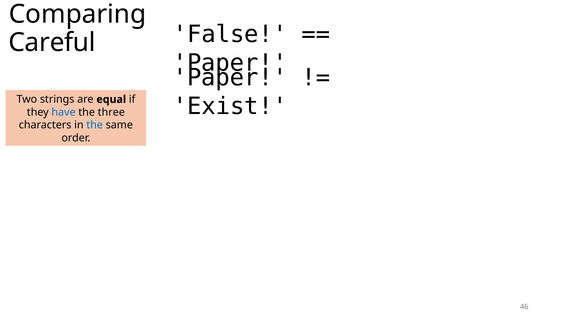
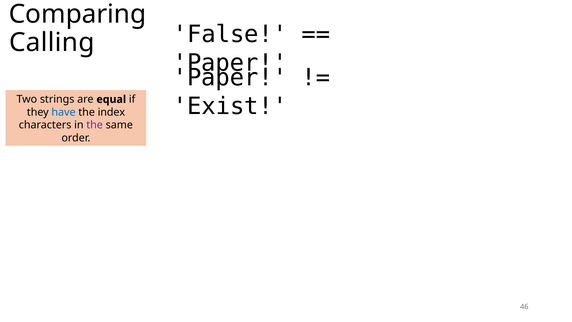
Careful: Careful -> Calling (52, 43)
three: three -> index (111, 112)
the colour: blue -> purple (95, 125)
